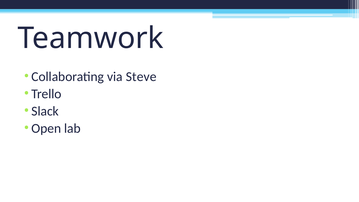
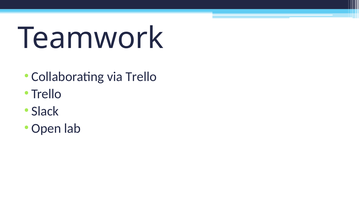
via Steve: Steve -> Trello (141, 77)
